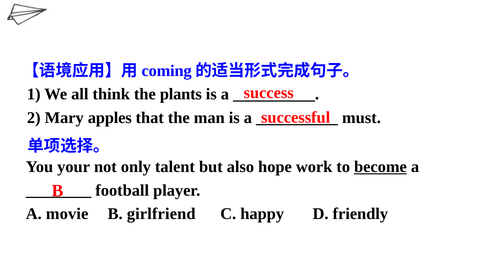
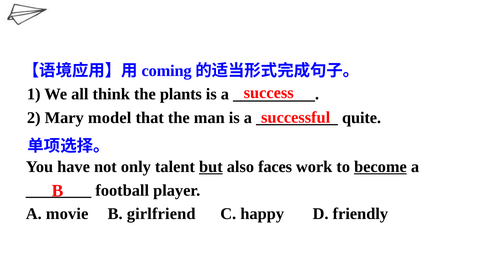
apples: apples -> model (110, 118)
must: must -> quite (362, 118)
your: your -> have (74, 167)
but underline: none -> present (211, 167)
hope: hope -> faces (275, 167)
